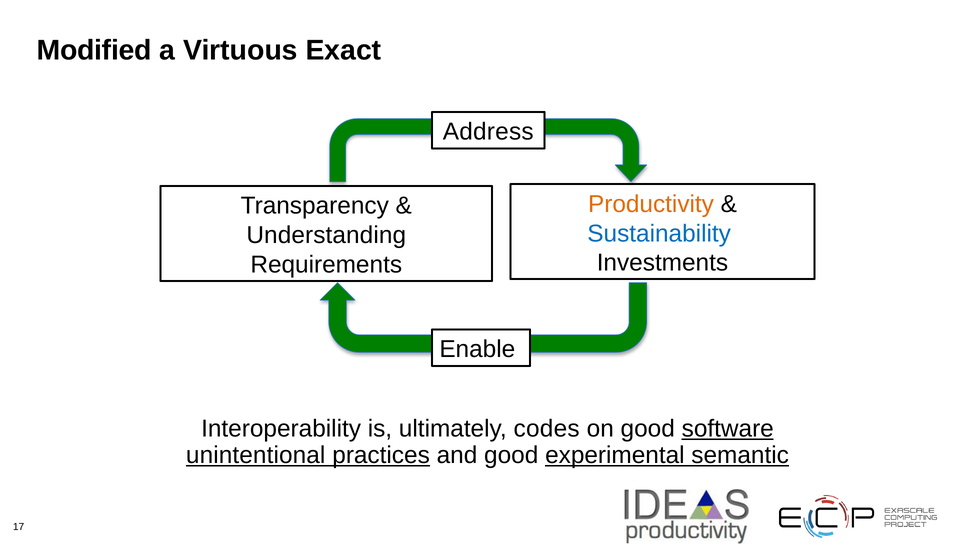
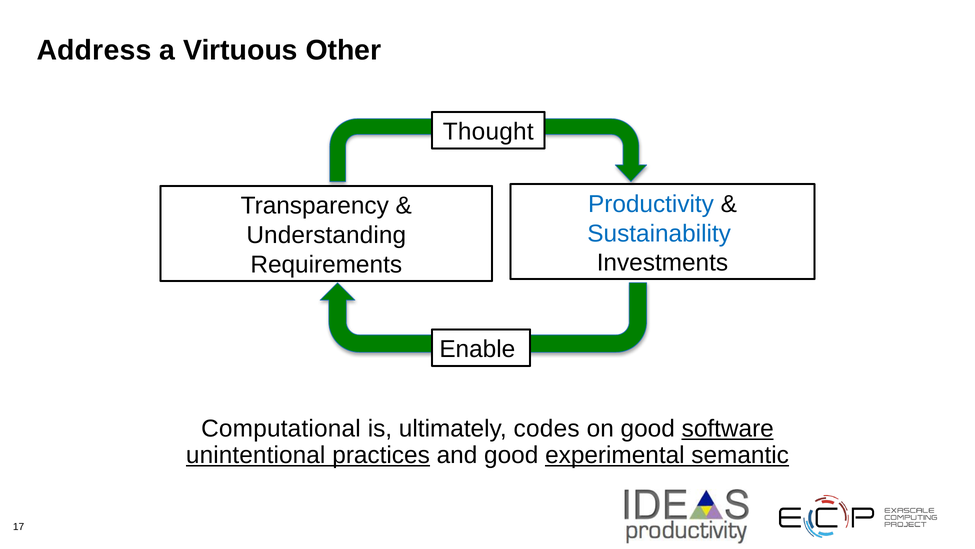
Modified: Modified -> Address (94, 50)
Exact: Exact -> Other (343, 50)
Address: Address -> Thought (488, 132)
Productivity colour: orange -> blue (651, 204)
Interoperability: Interoperability -> Computational (281, 428)
